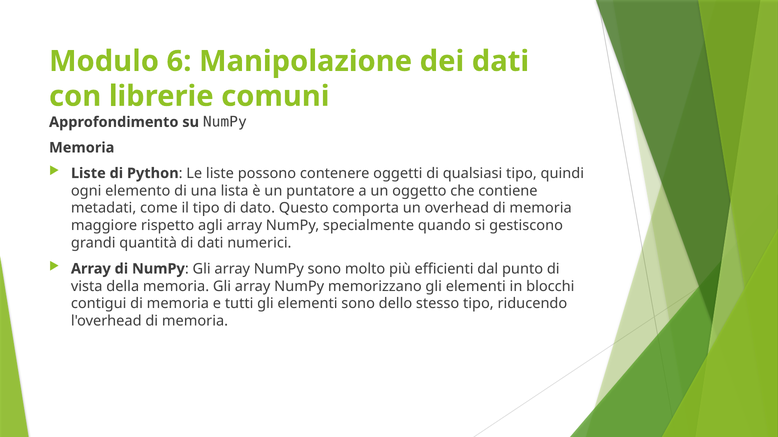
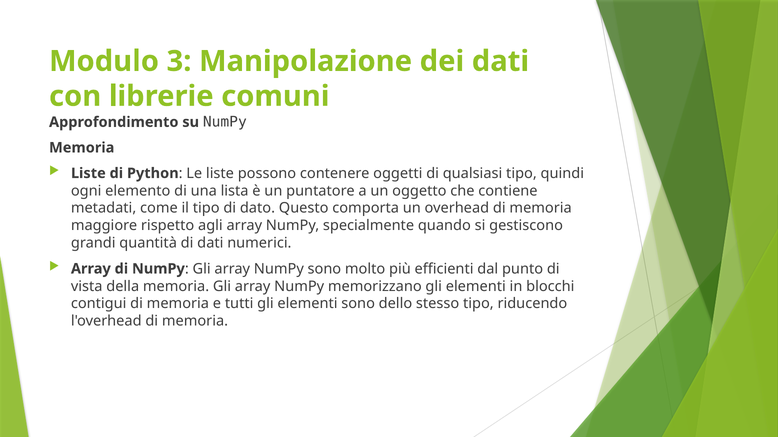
6: 6 -> 3 (179, 61)
